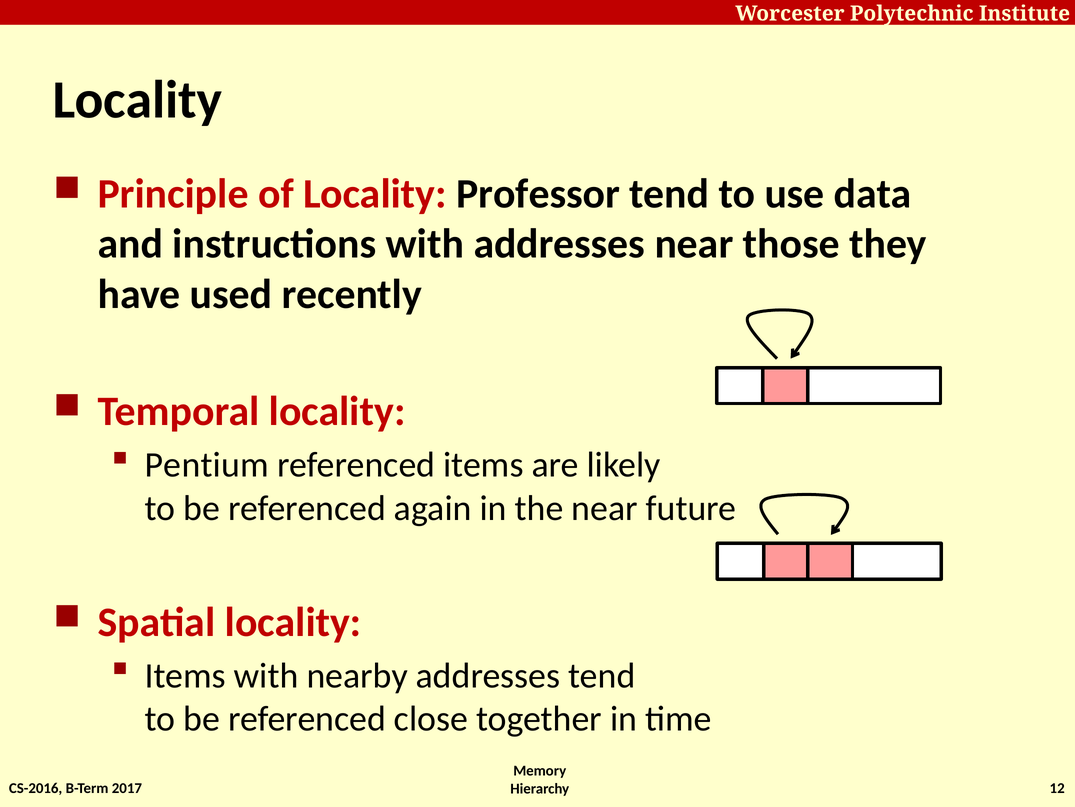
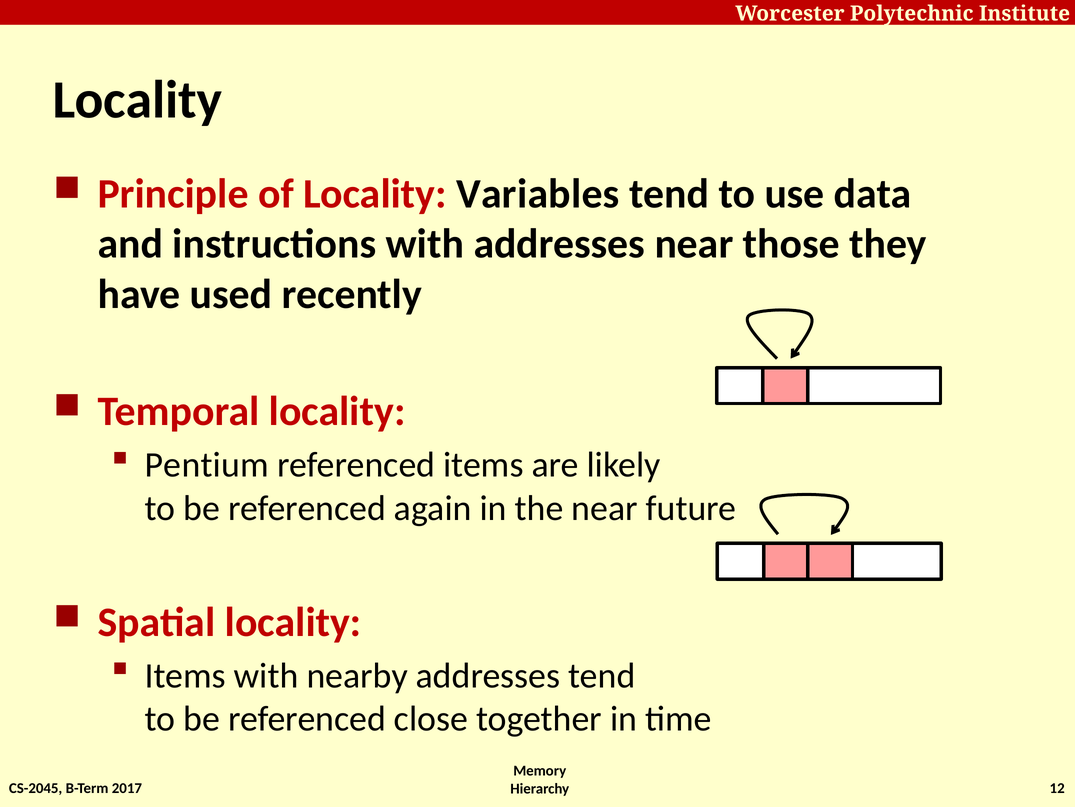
Professor: Professor -> Variables (538, 194)
CS-2016: CS-2016 -> CS-2045 (36, 788)
